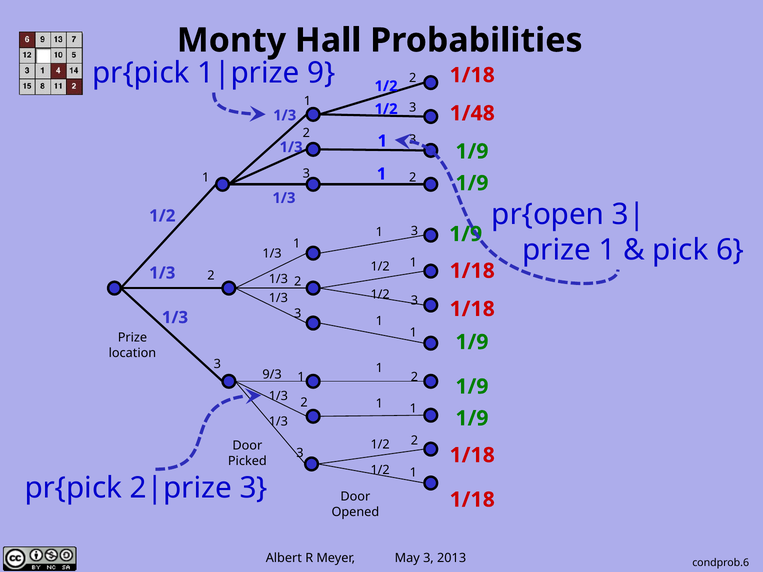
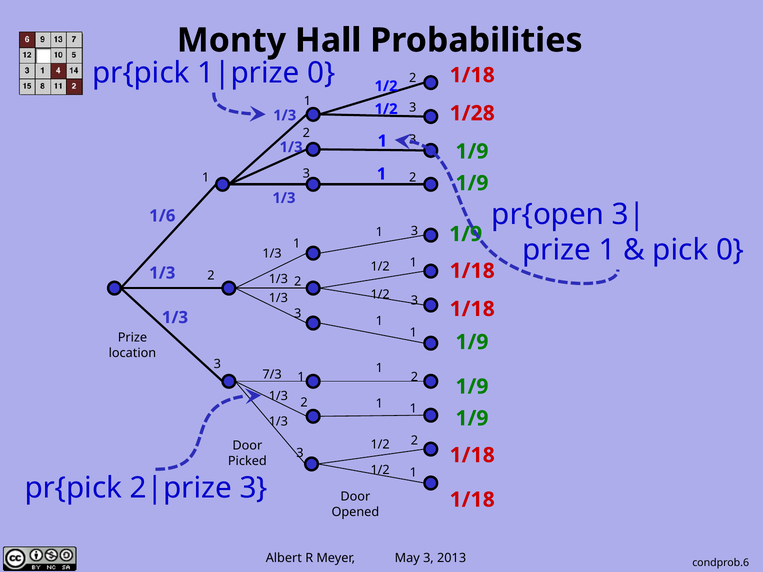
9: 9 -> 0 (321, 73)
1/48: 1/48 -> 1/28 (472, 113)
1/2: 1/2 -> 1/6 (162, 216)
pick 6: 6 -> 0 (730, 250)
9/3: 9/3 -> 7/3 (272, 375)
